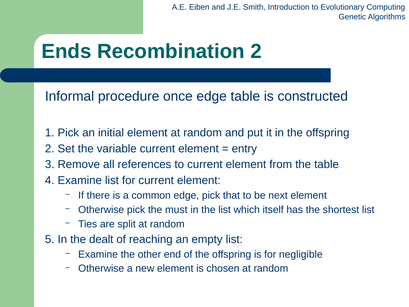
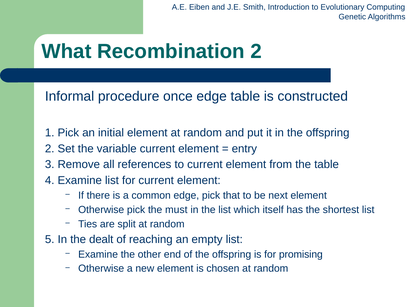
Ends: Ends -> What (67, 52)
negligible: negligible -> promising (301, 254)
